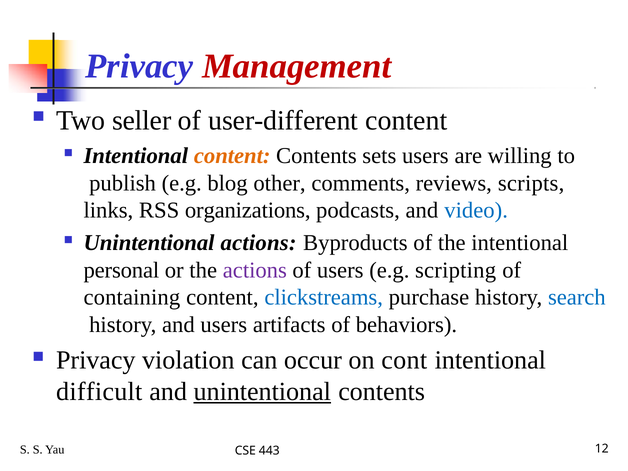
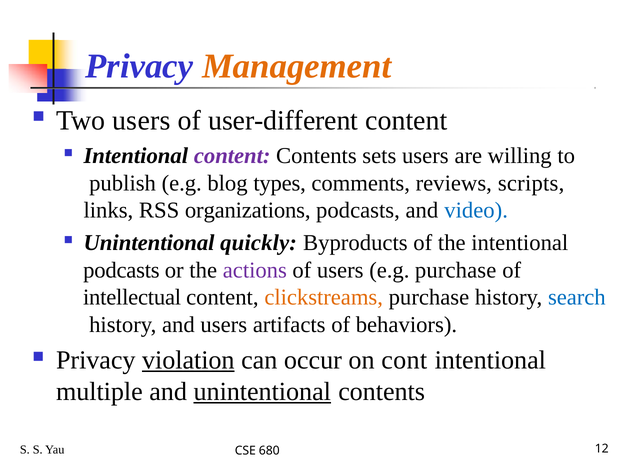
Management colour: red -> orange (297, 66)
Two seller: seller -> users (141, 120)
content colour: orange -> purple (232, 156)
other: other -> types (280, 183)
Unintentional actions: actions -> quickly (259, 243)
personal: personal -> podcasts (121, 270)
e.g scripting: scripting -> purchase (456, 270)
containing: containing -> intellectual (132, 297)
clickstreams colour: blue -> orange (324, 297)
violation underline: none -> present (188, 360)
difficult: difficult -> multiple (99, 392)
443: 443 -> 680 (269, 451)
